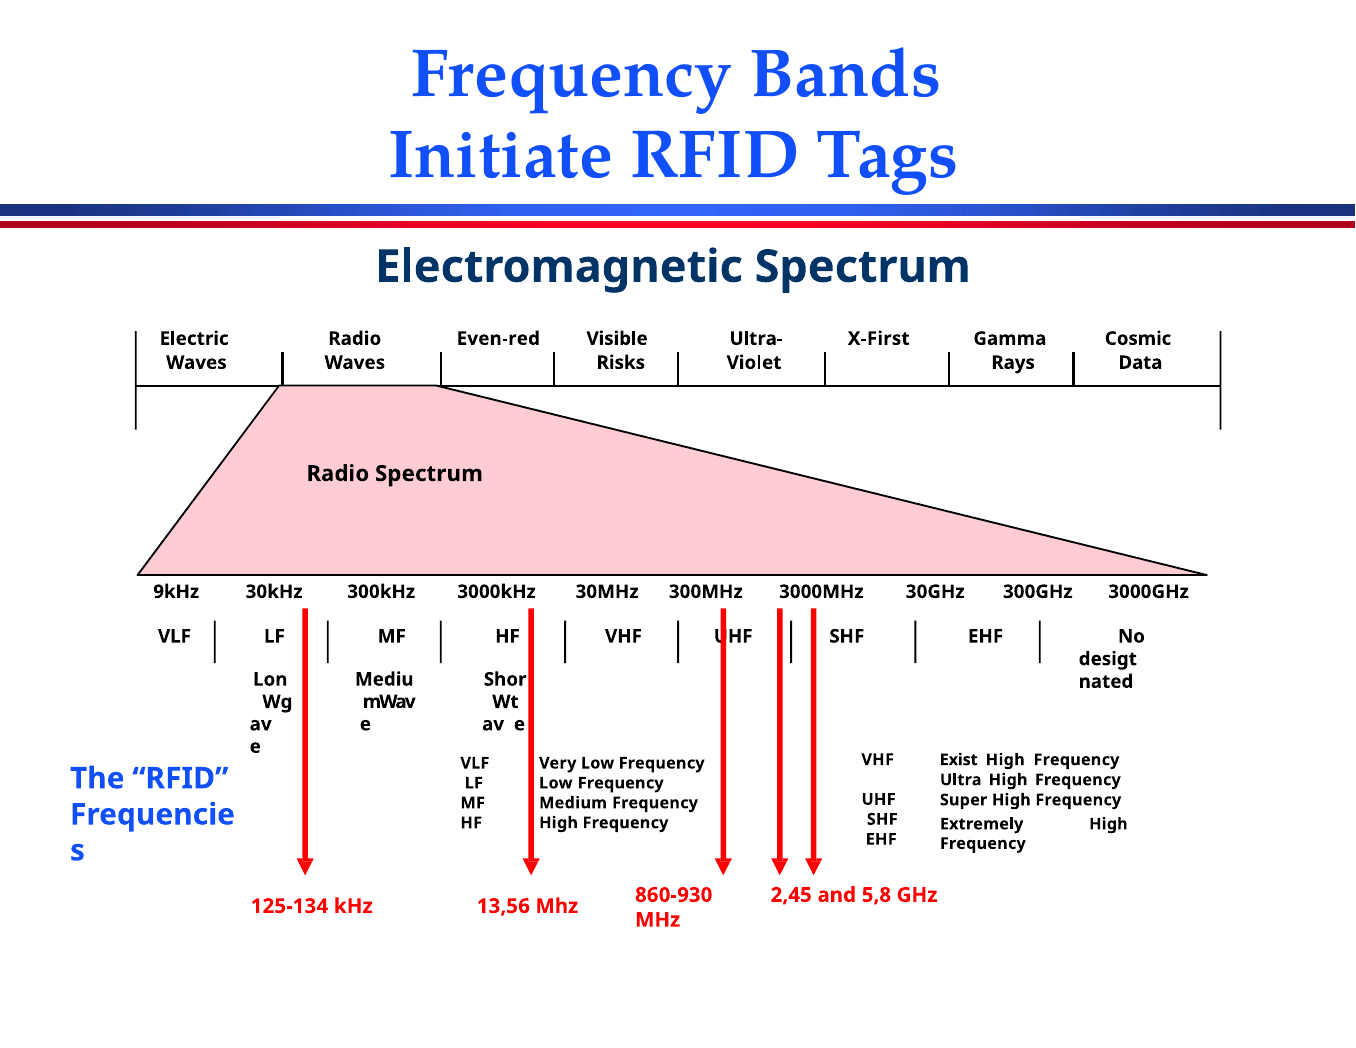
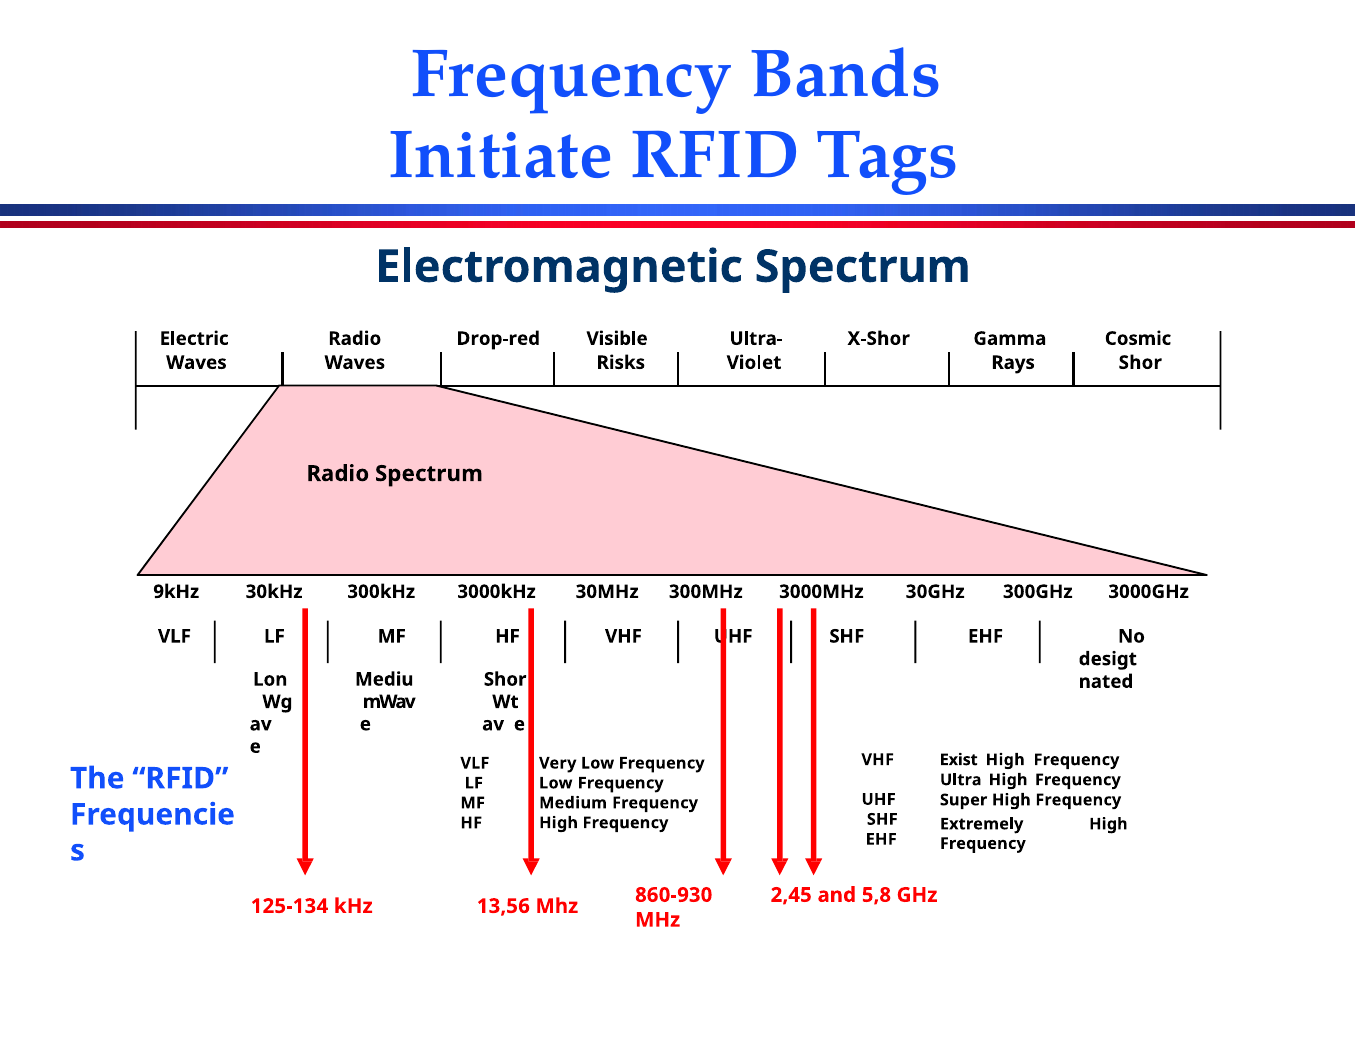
Even-red: Even-red -> Drop-red (498, 339)
X-First: X-First -> X-Shor (879, 339)
Rays Data: Data -> Shor (1140, 363)
